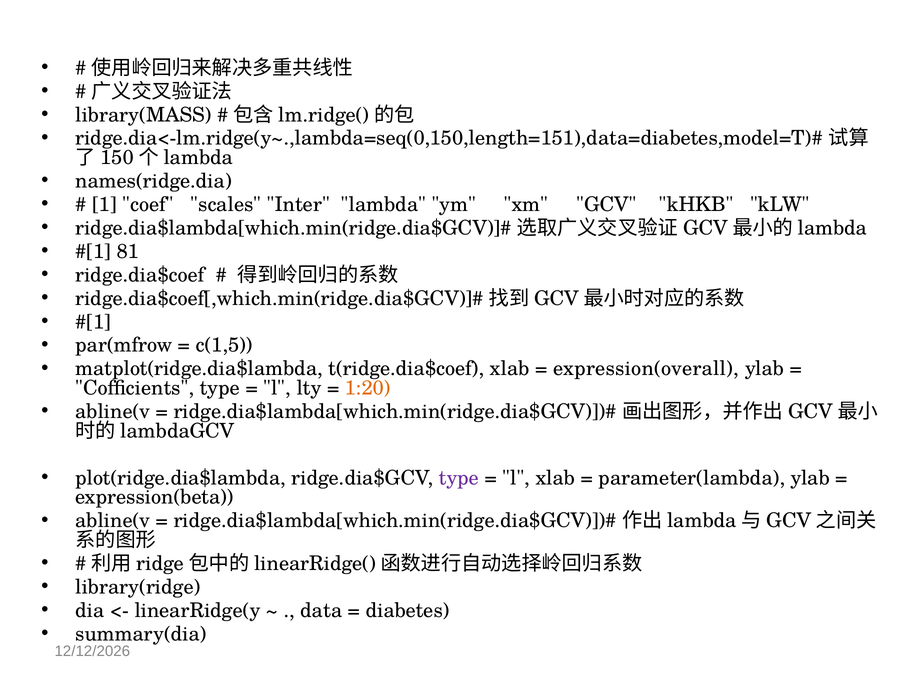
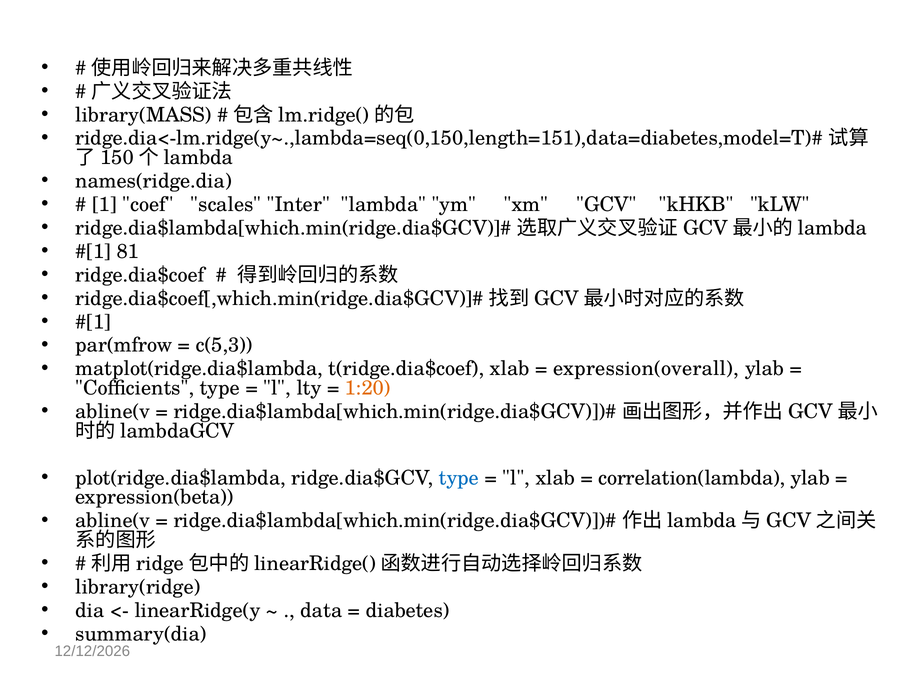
c(1,5: c(1,5 -> c(5,3 (224, 345)
type colour: purple -> blue (459, 478)
parameter(lambda: parameter(lambda -> correlation(lambda (692, 478)
